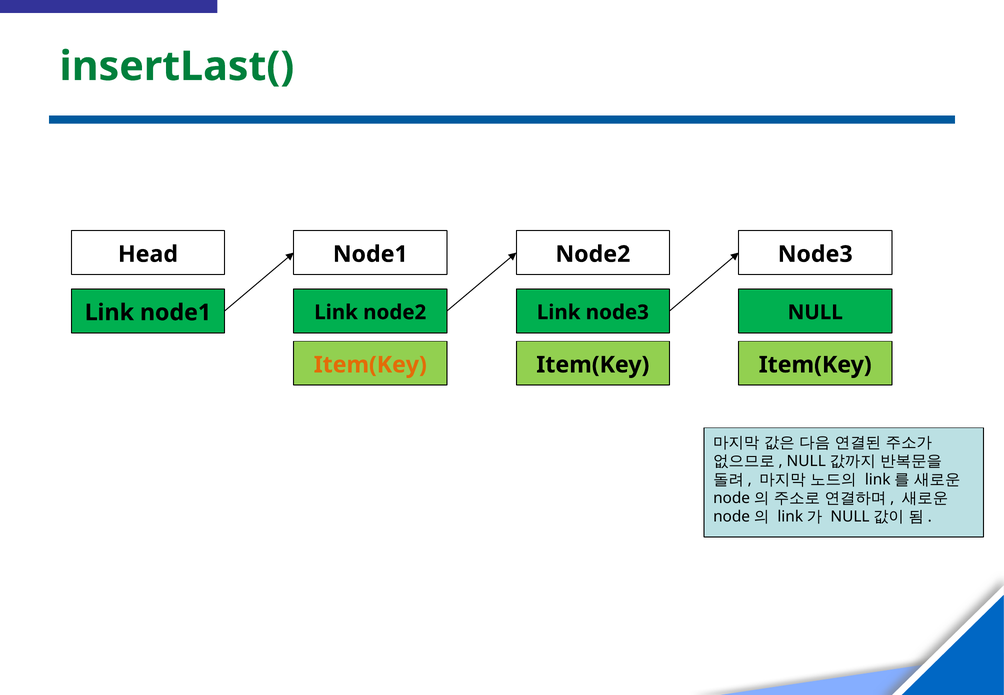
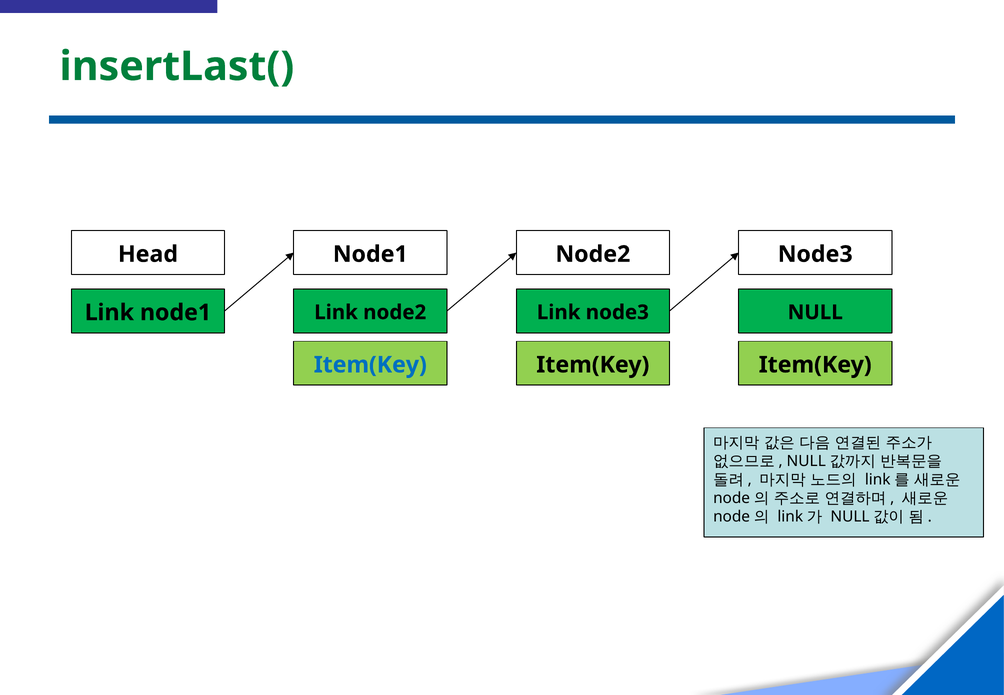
Item(Key colour: orange -> blue (370, 365)
